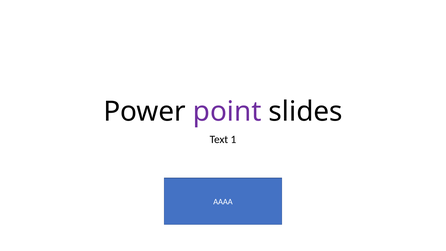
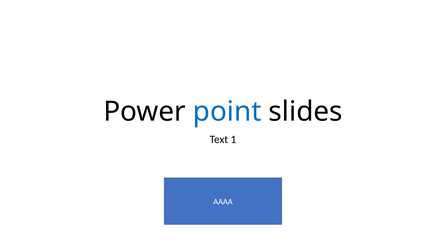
point colour: purple -> blue (227, 111)
